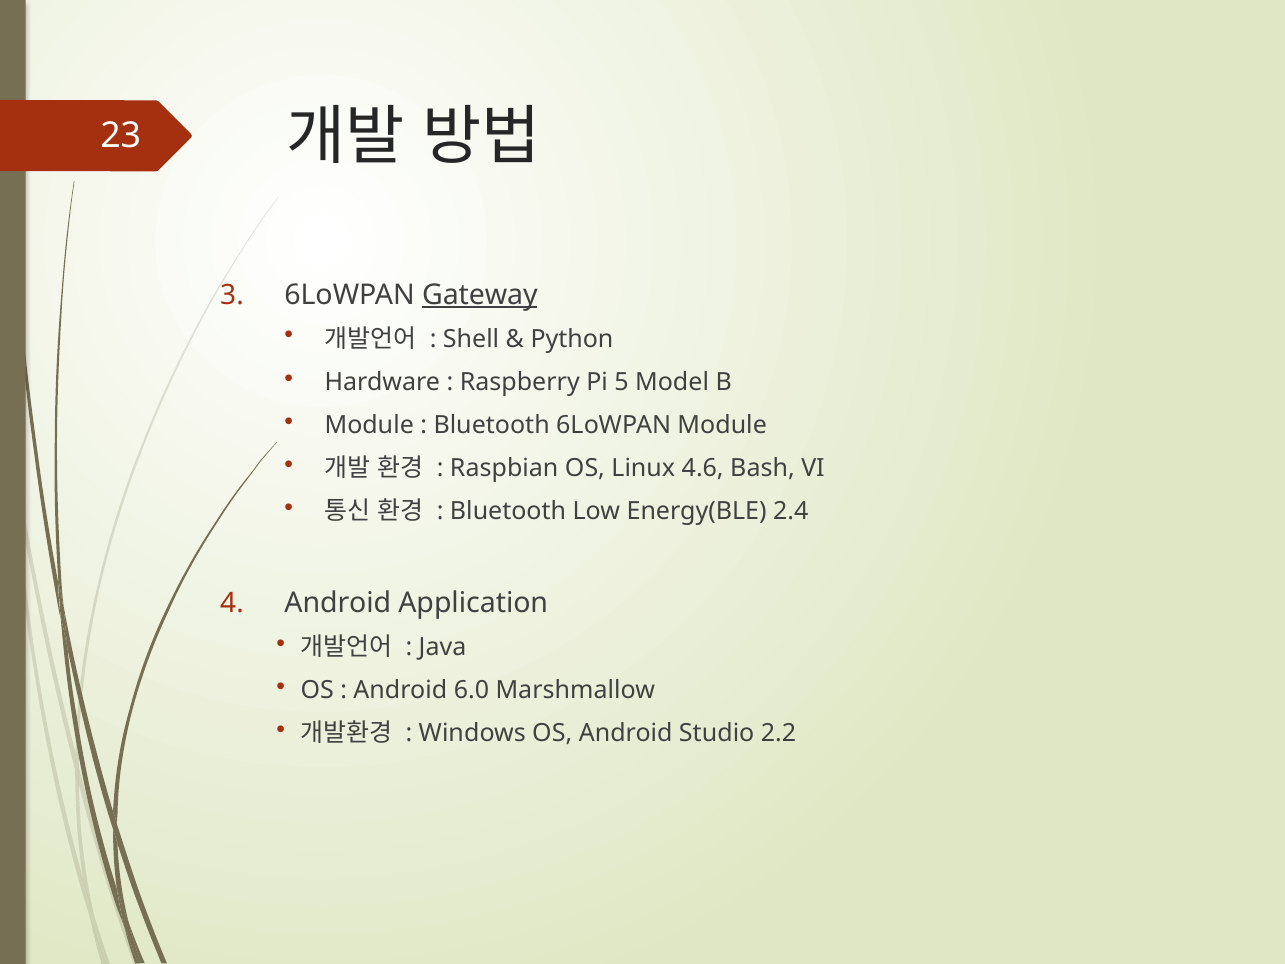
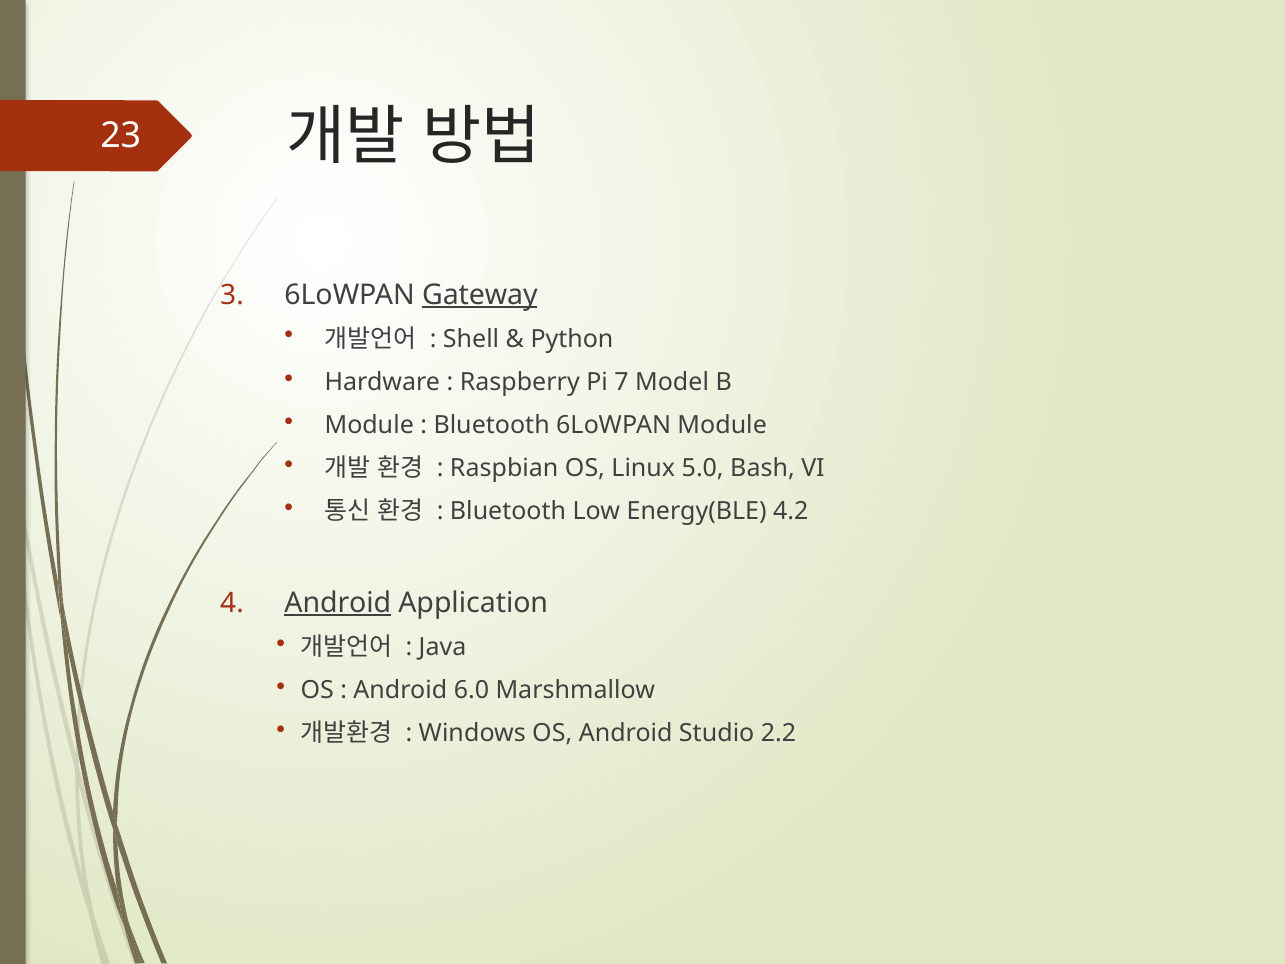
5: 5 -> 7 (622, 382)
4.6: 4.6 -> 5.0 (703, 468)
2.4: 2.4 -> 4.2 (791, 511)
Android underline: none -> present (338, 603)
